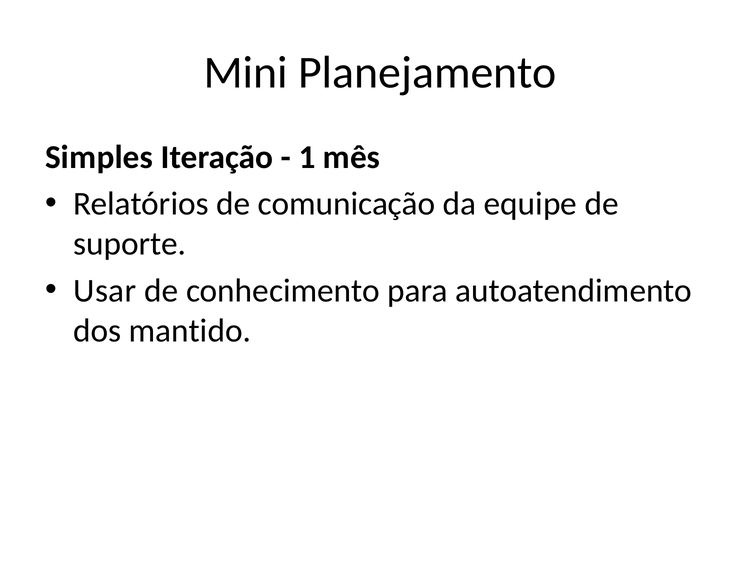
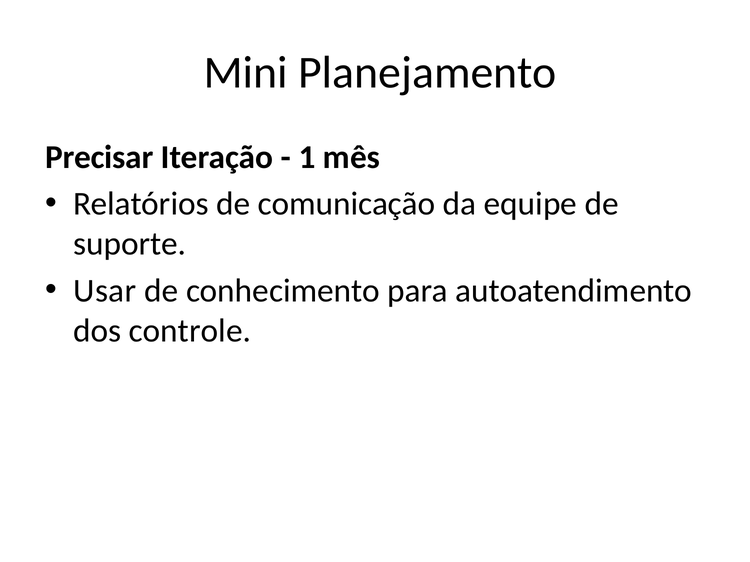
Simples: Simples -> Precisar (99, 157)
mantido: mantido -> controle (190, 331)
